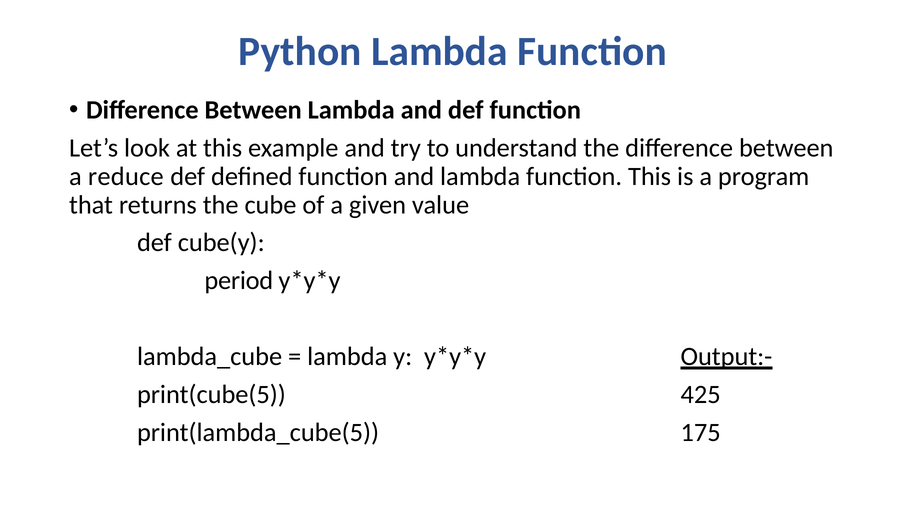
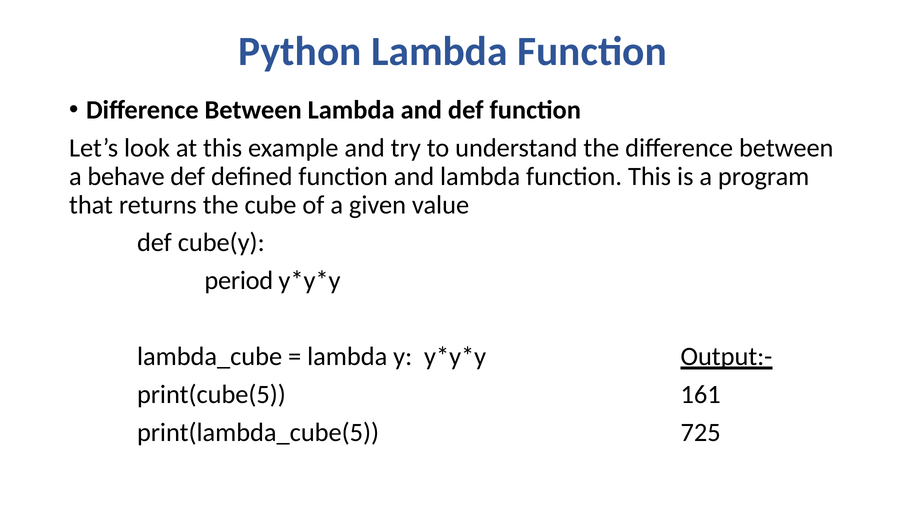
reduce: reduce -> behave (126, 176)
425: 425 -> 161 (701, 394)
175: 175 -> 725 (701, 432)
